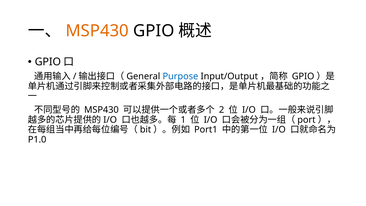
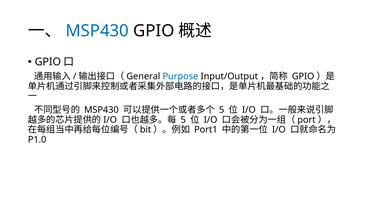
MSP430 colour: orange -> blue (97, 31)
2: 2 -> 5 (222, 110)
1: 1 -> 5 (183, 120)
